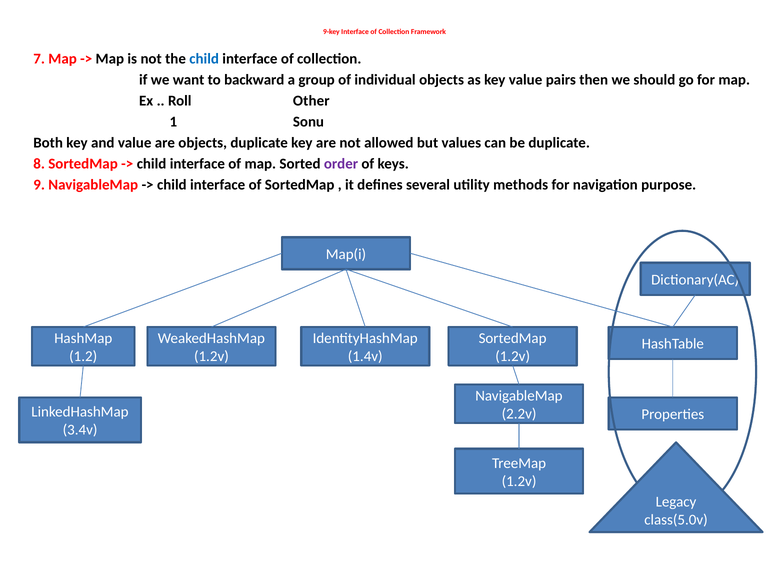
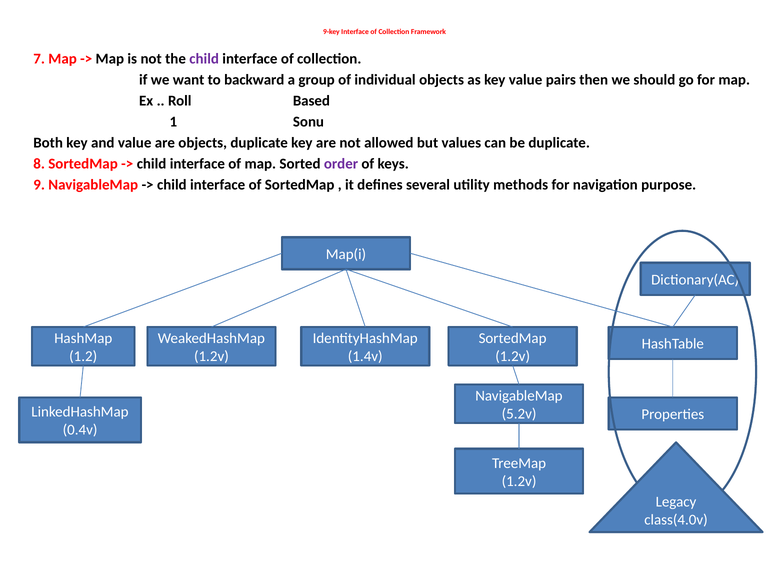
child colour: blue -> purple (204, 59)
Other: Other -> Based (311, 101)
2.2v: 2.2v -> 5.2v (519, 414)
3.4v: 3.4v -> 0.4v (80, 430)
class(5.0v: class(5.0v -> class(4.0v (676, 519)
